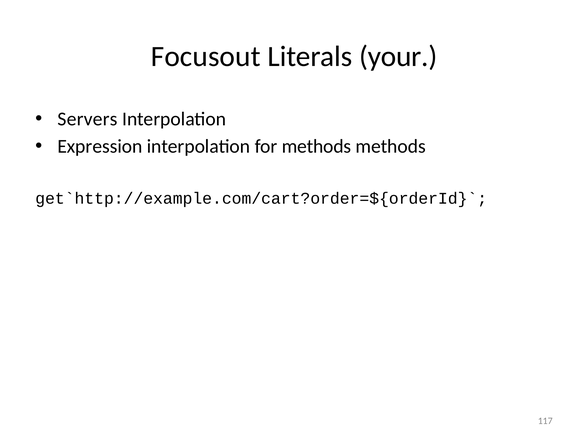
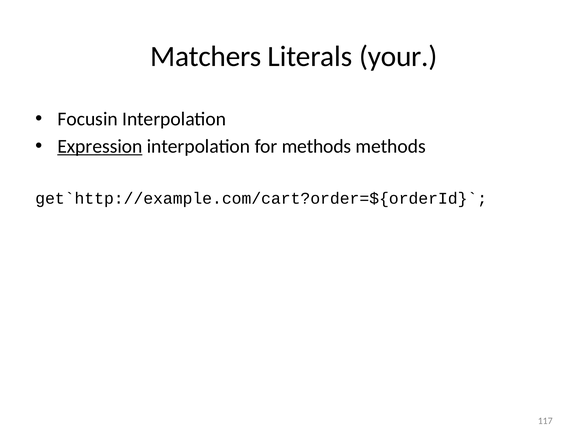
Focusout: Focusout -> Matchers (206, 56)
Servers: Servers -> Focusin (88, 119)
Expression underline: none -> present (100, 146)
